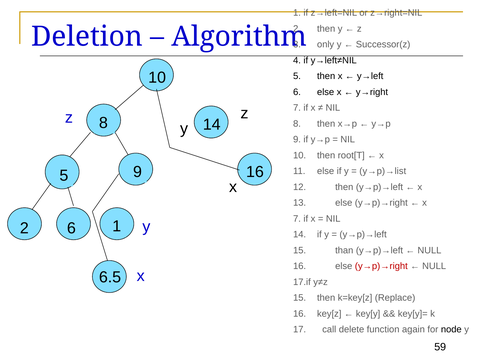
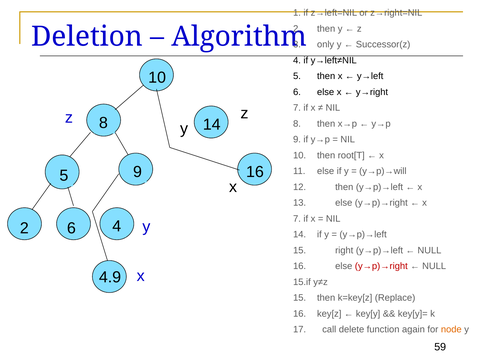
y→p)→list: y→p)→list -> y→p)→will (383, 171)
2 1: 1 -> 4 (117, 227)
than: than -> right (344, 251)
6.5: 6.5 -> 4.9 (110, 278)
17.if: 17.if -> 15.if (302, 282)
node colour: black -> orange (451, 330)
